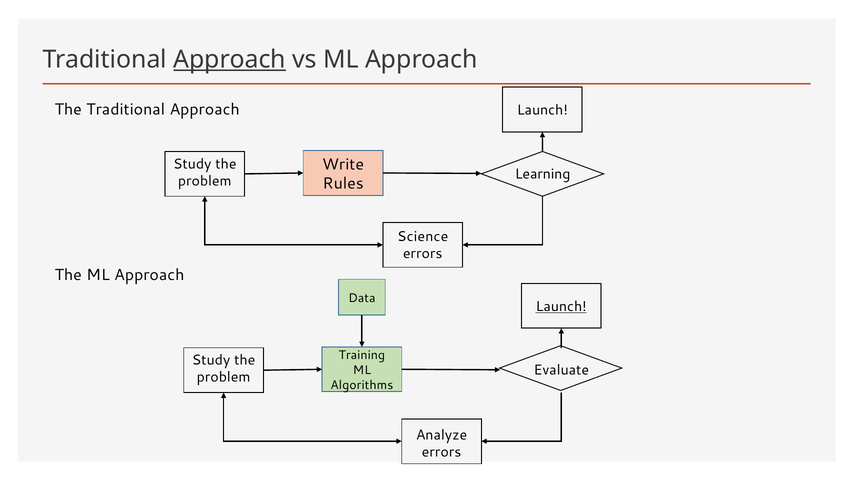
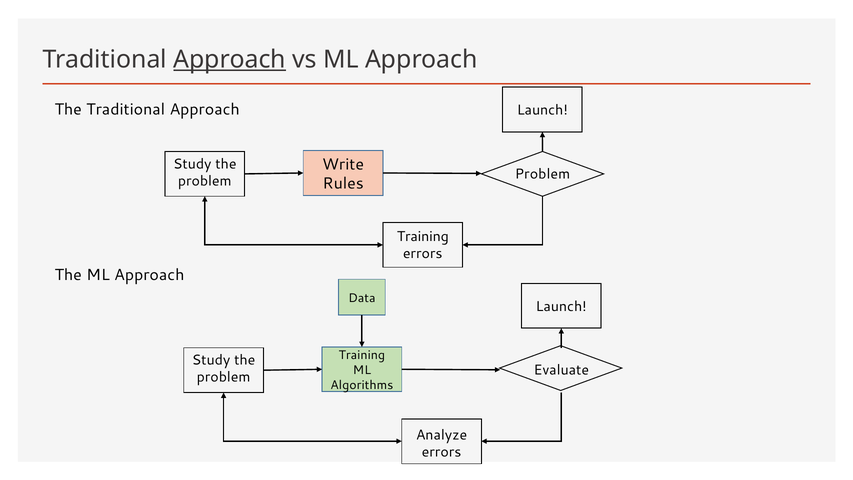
problem Learning: Learning -> Problem (542, 174)
Science: Science -> Training (423, 237)
Launch underline: present -> none (561, 307)
